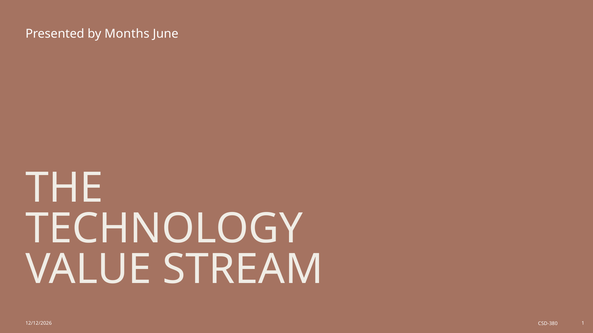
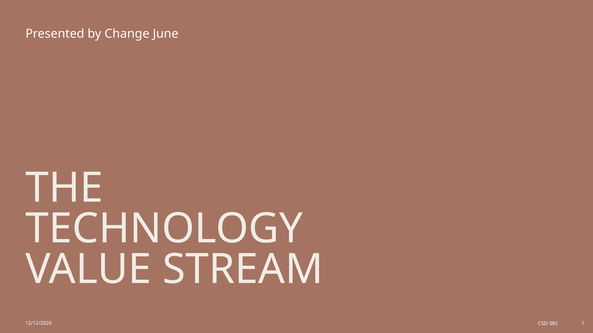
Months: Months -> Change (127, 34)
